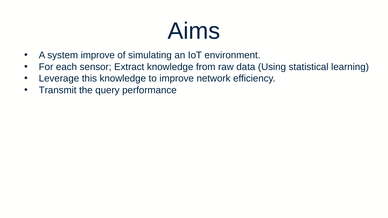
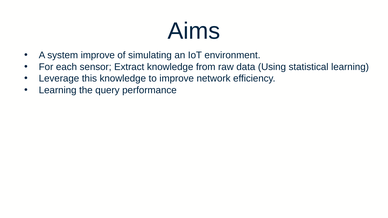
Transmit: Transmit -> Learning (58, 90)
